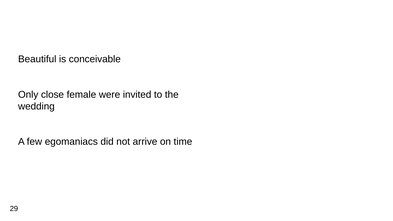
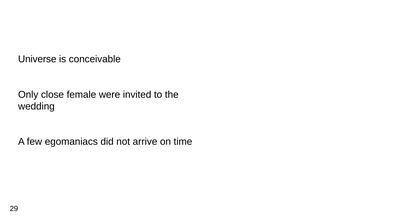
Beautiful: Beautiful -> Universe (37, 59)
